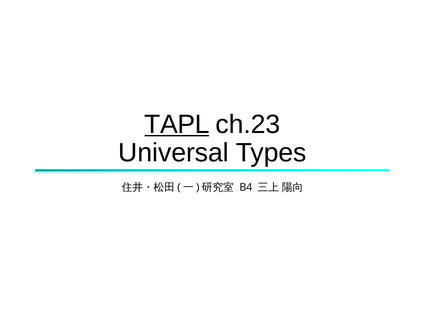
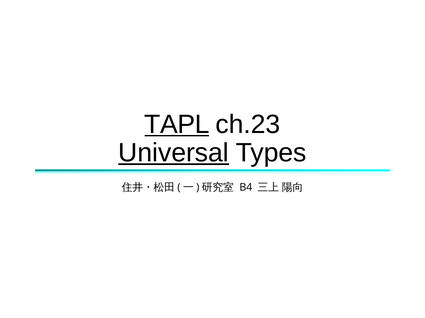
Universal underline: none -> present (174, 153)
